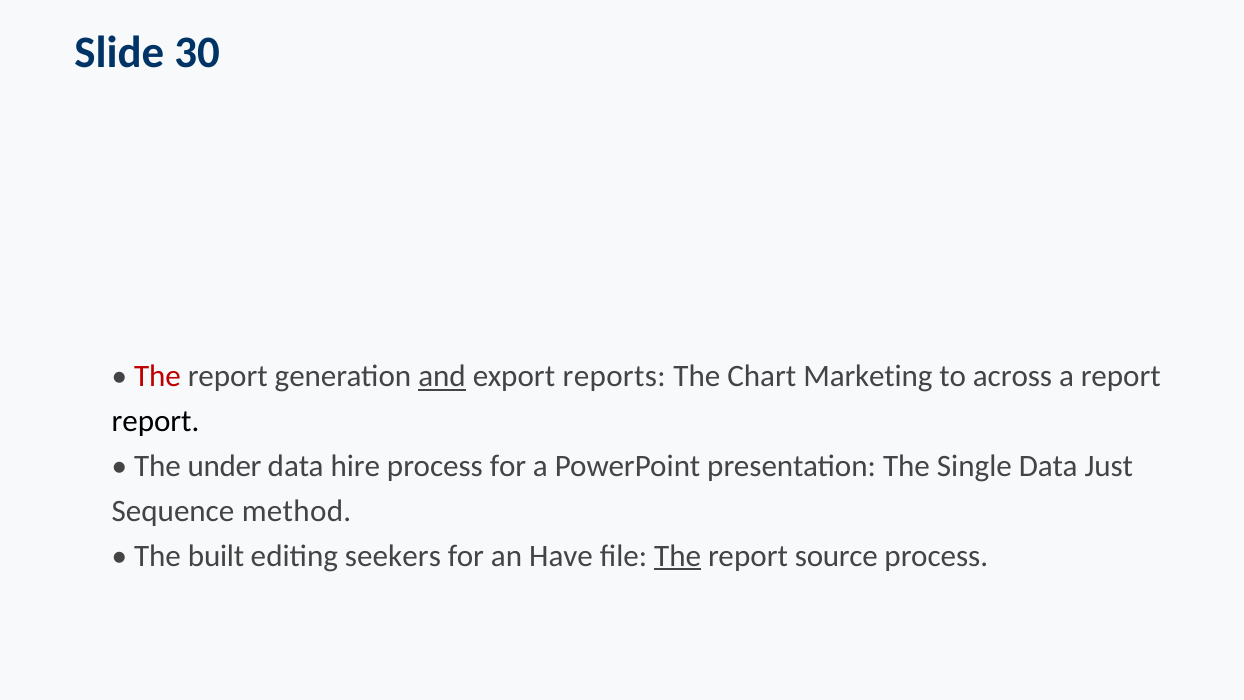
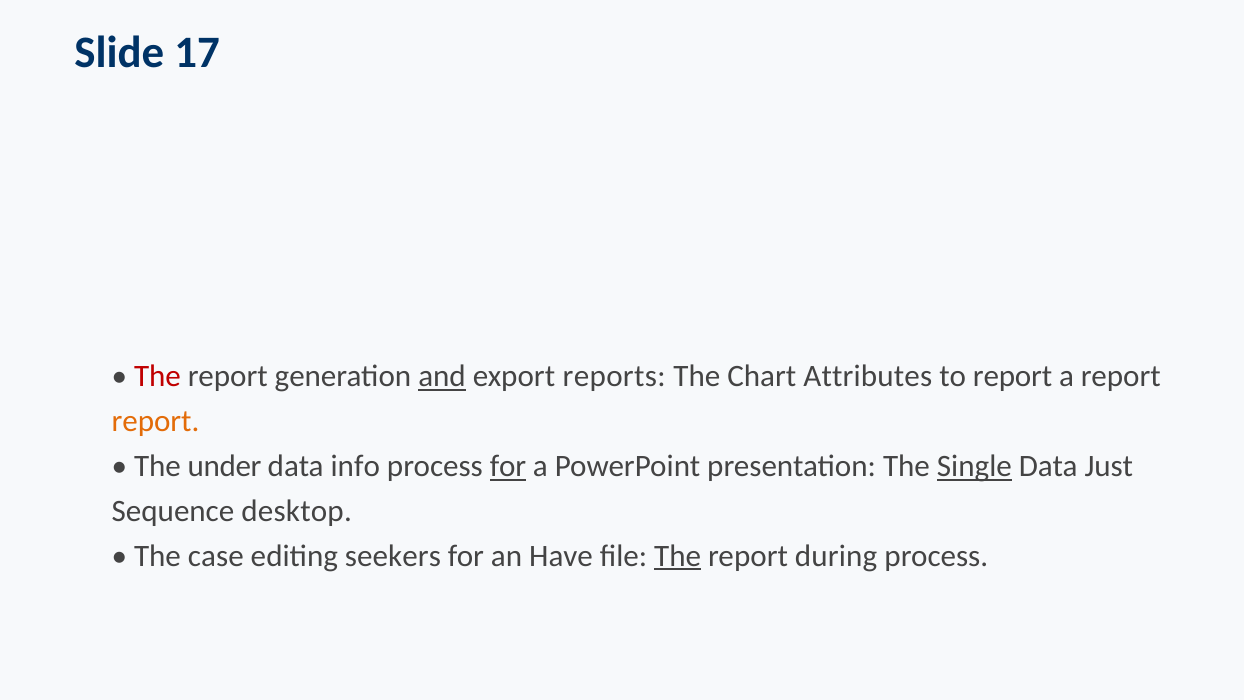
30: 30 -> 17 (197, 53)
Marketing: Marketing -> Attributes (868, 377)
to across: across -> report (1013, 377)
report colour: black -> orange (156, 421)
hire: hire -> info (355, 466)
for underline: none -> present (508, 466)
Single underline: none -> present (974, 466)
method: method -> desktop (297, 511)
built: built -> case (216, 556)
source: source -> during (836, 556)
